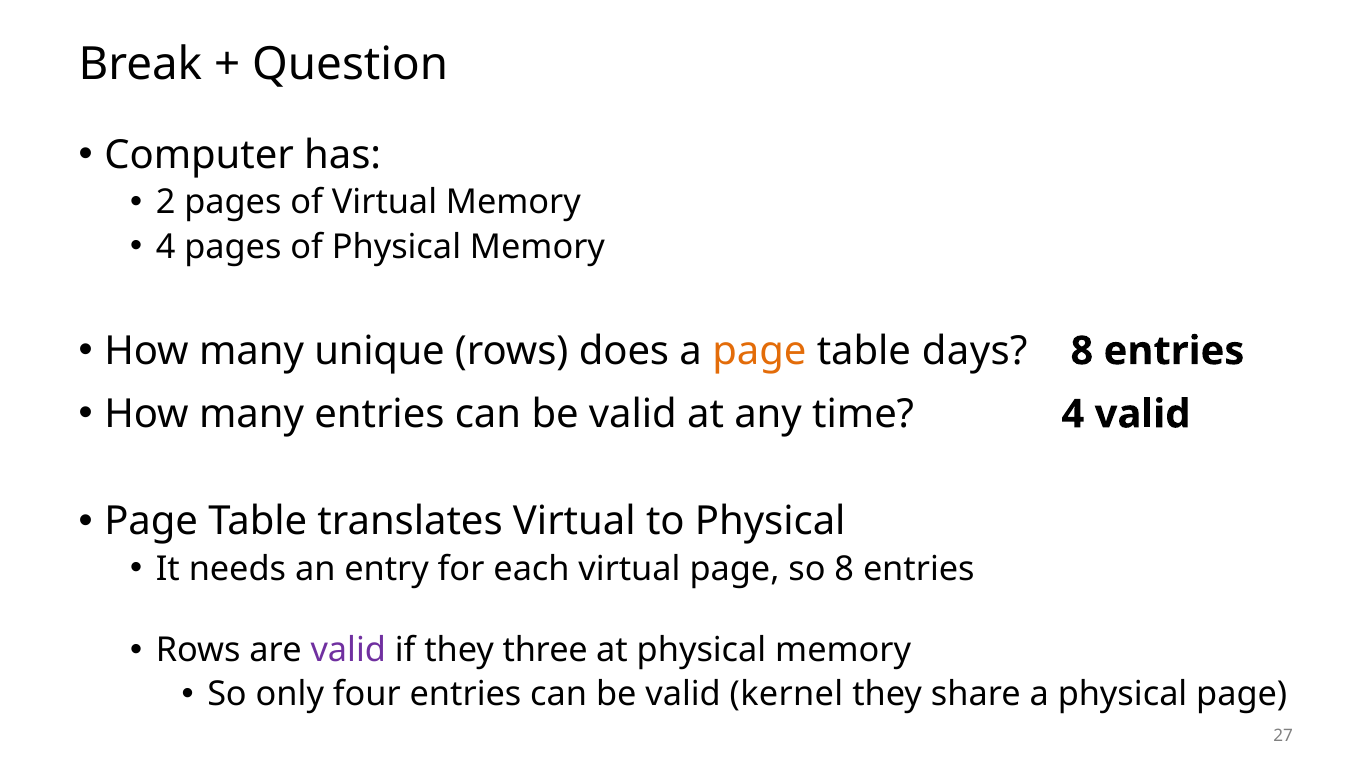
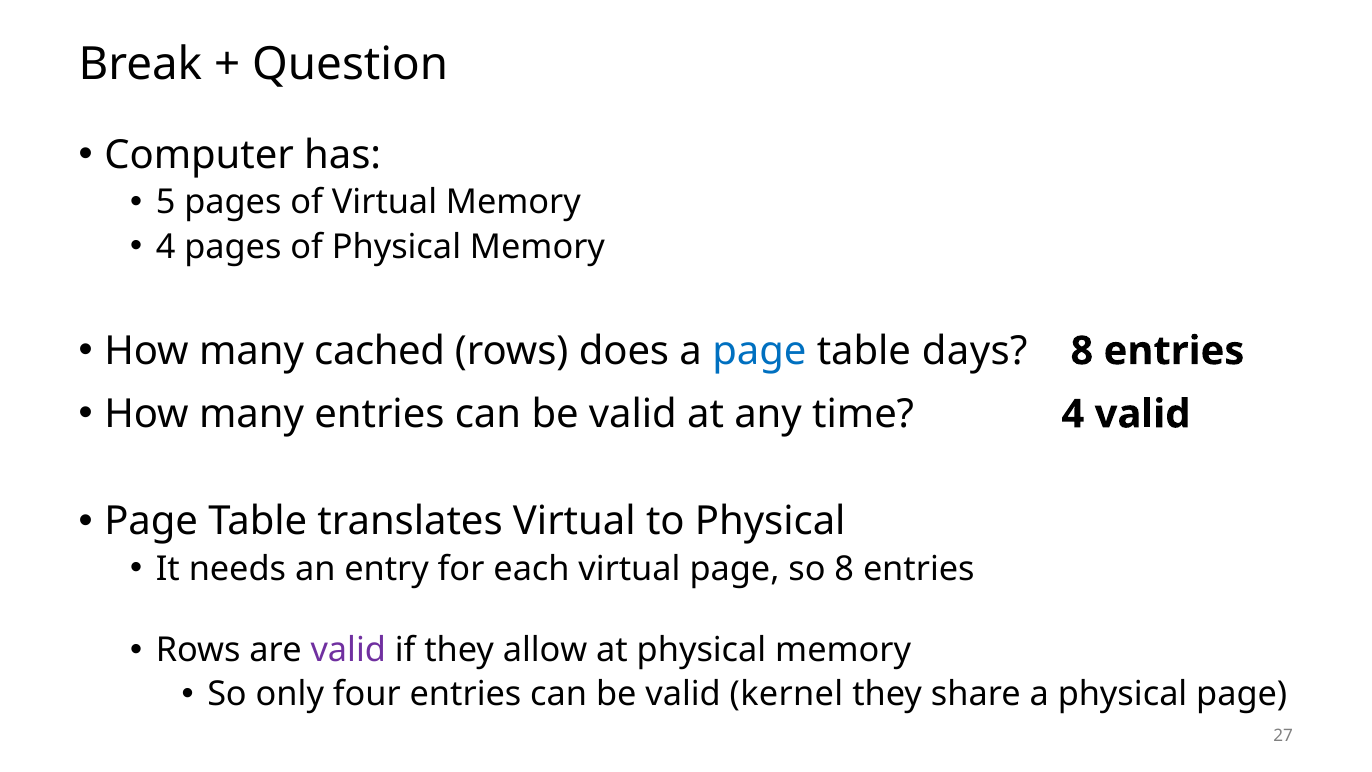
2: 2 -> 5 (166, 202)
unique: unique -> cached (380, 351)
page colour: orange -> blue (759, 351)
three: three -> allow (545, 650)
